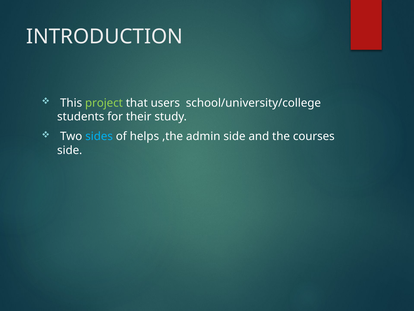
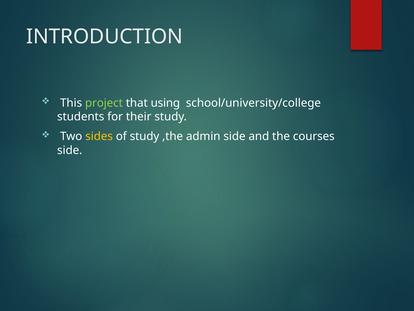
users: users -> using (165, 103)
sides colour: light blue -> yellow (99, 136)
of helps: helps -> study (145, 136)
